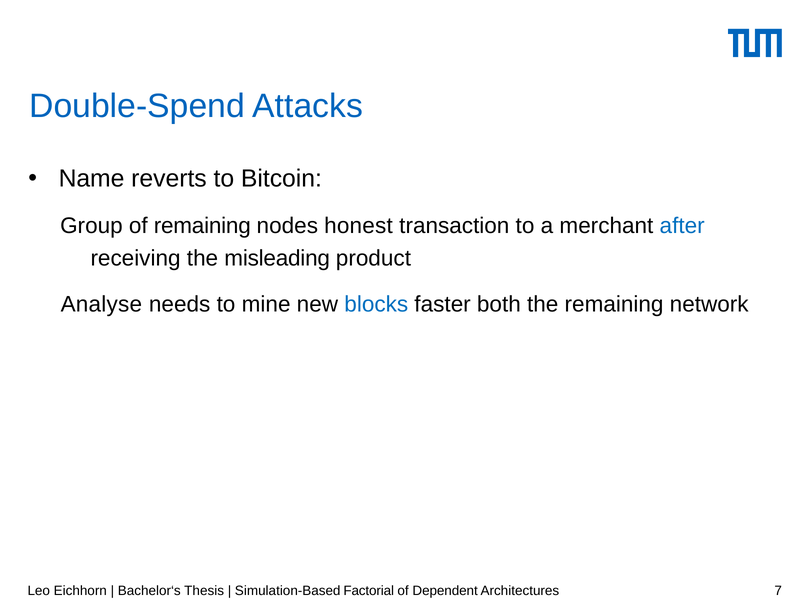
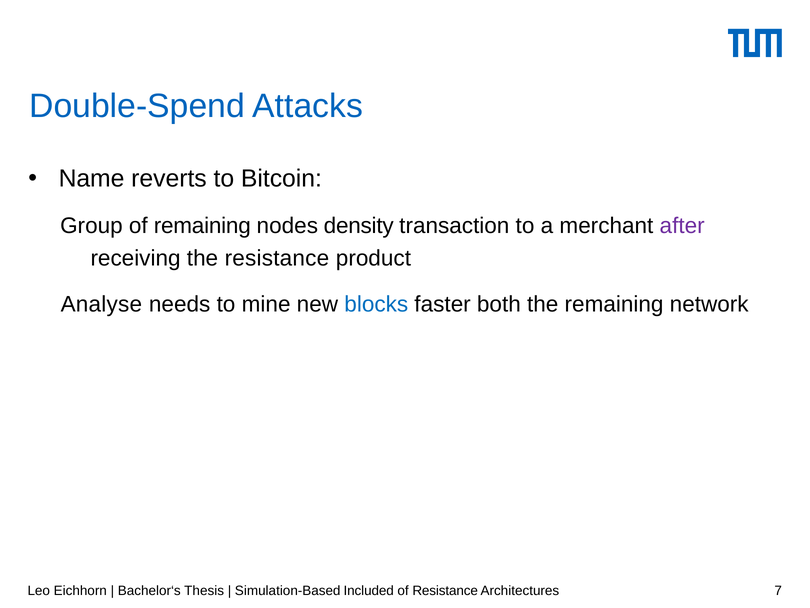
honest: honest -> density (359, 226)
after colour: blue -> purple (682, 226)
the misleading: misleading -> resistance (277, 258)
Factorial: Factorial -> Included (369, 591)
of Dependent: Dependent -> Resistance (445, 591)
